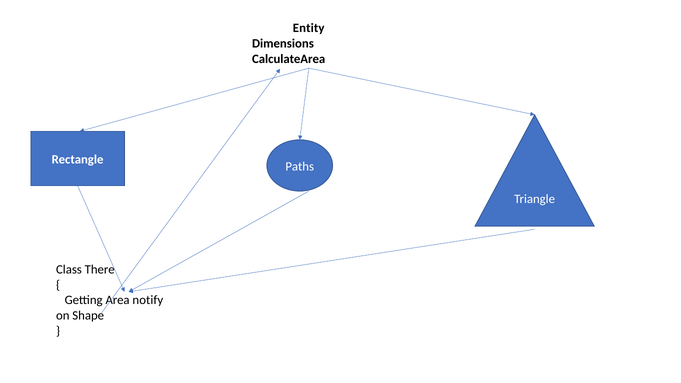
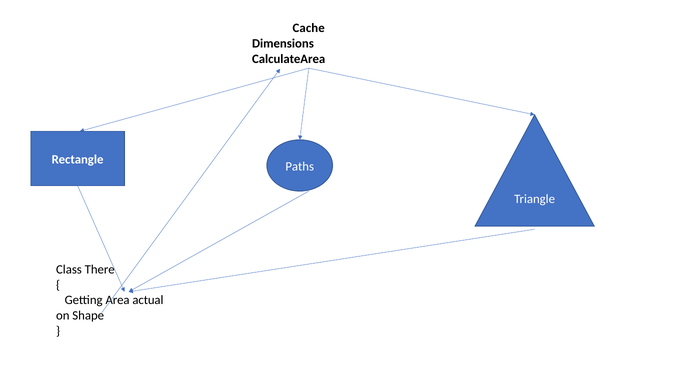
Entity: Entity -> Cache (309, 28)
notify: notify -> actual (148, 300)
